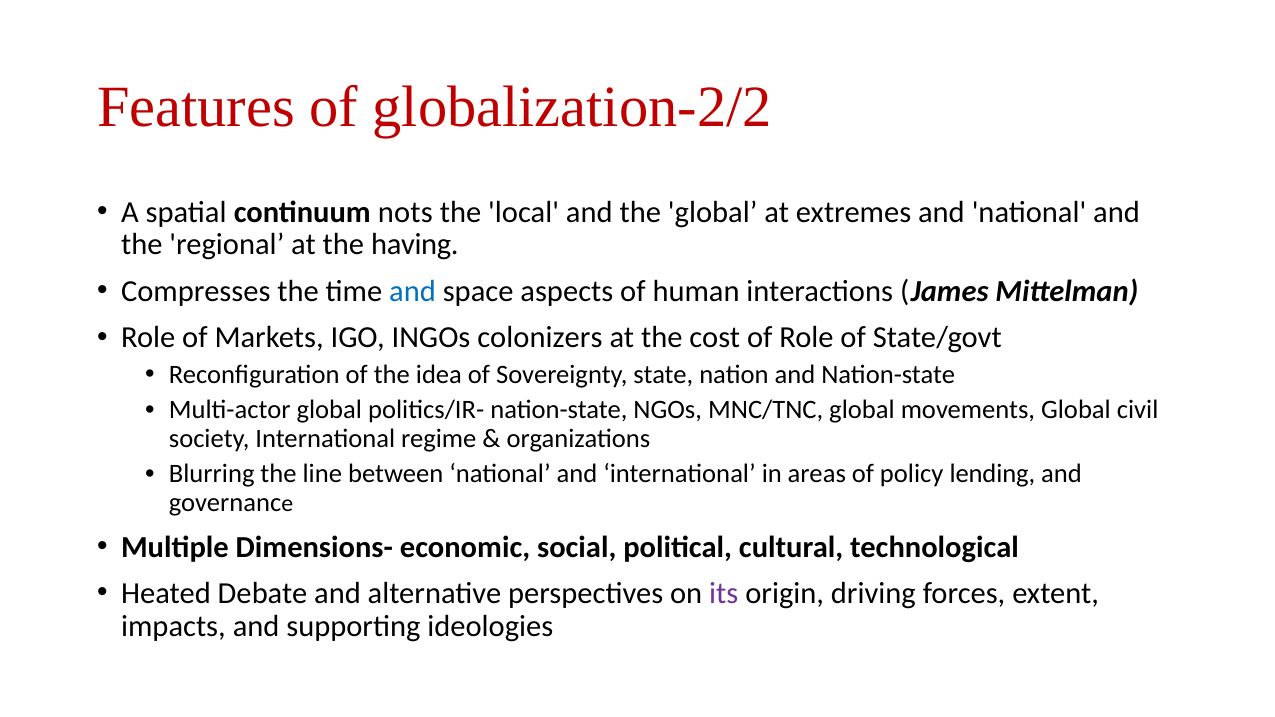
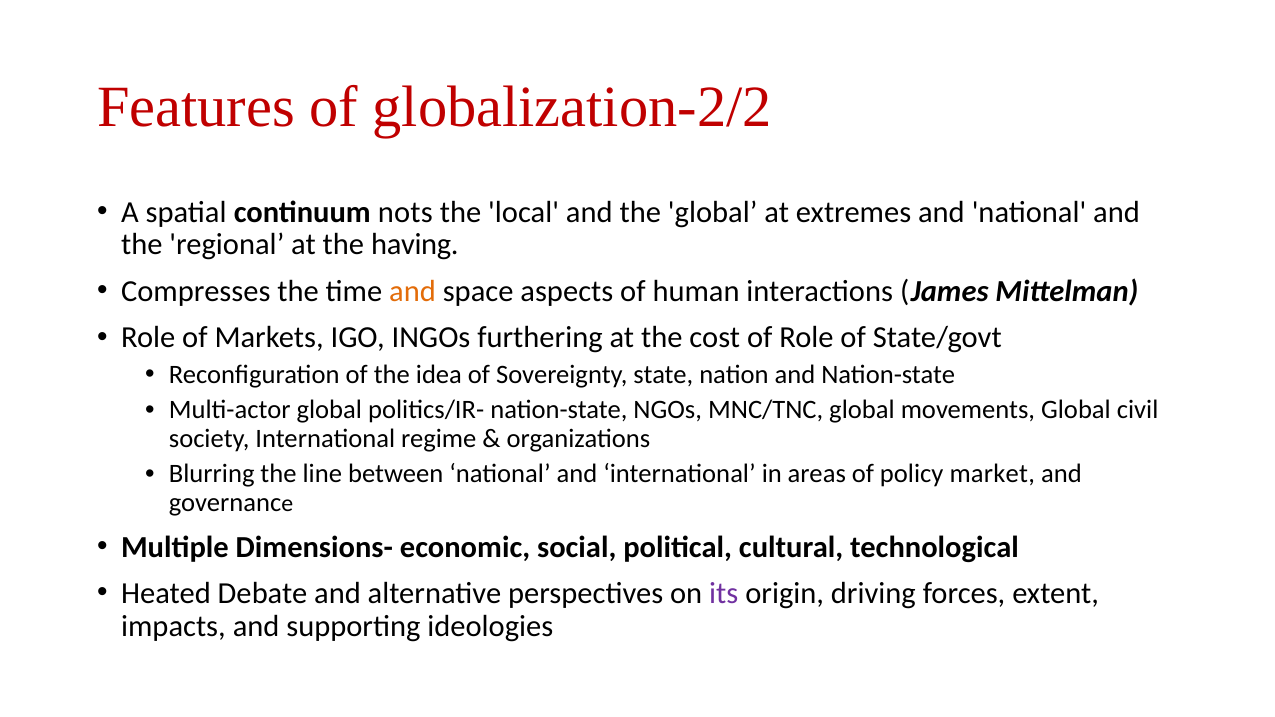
and colour: blue -> orange (413, 291)
colonizers: colonizers -> furthering (540, 338)
lending: lending -> market (992, 474)
